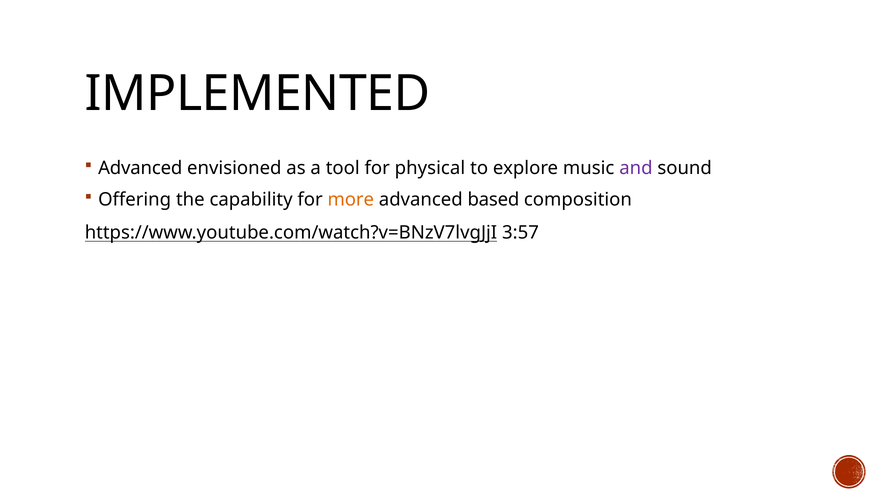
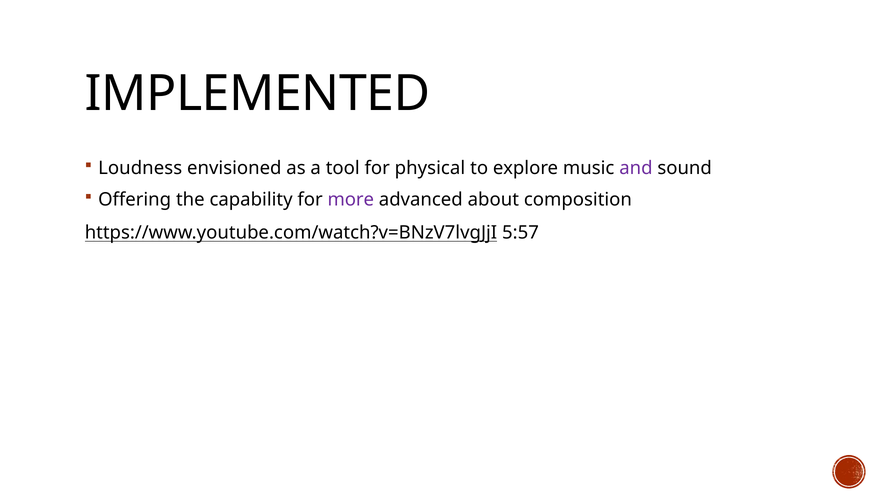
Advanced: Advanced -> Loudness (140, 168)
more colour: orange -> purple (351, 199)
based: based -> about (493, 199)
3:57: 3:57 -> 5:57 (520, 233)
